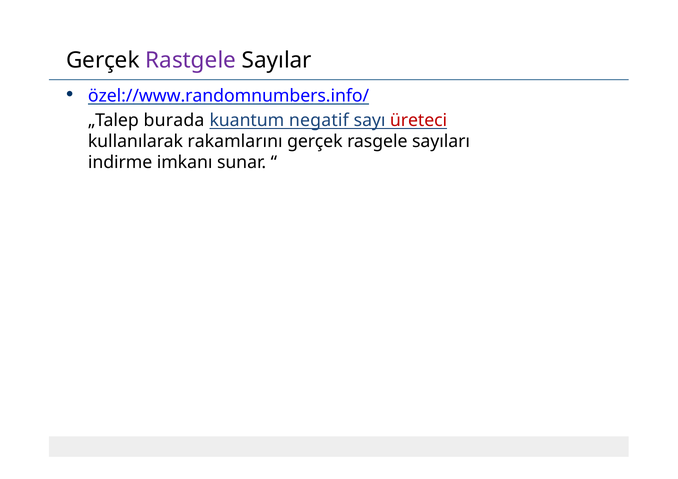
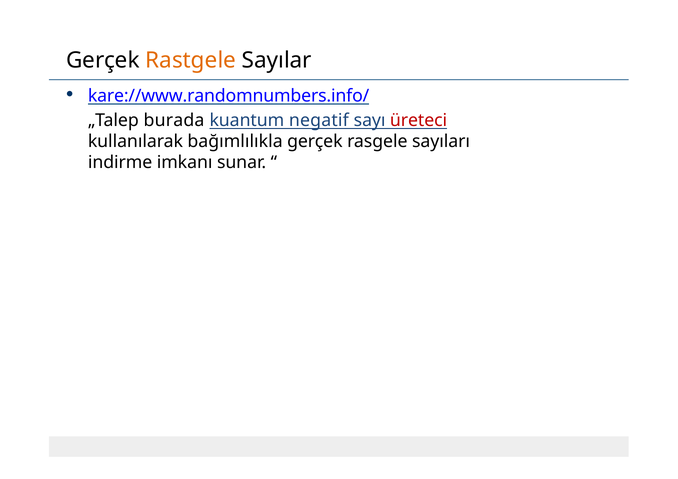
Rastgele colour: purple -> orange (191, 60)
özel://www.randomnumbers.info/: özel://www.randomnumbers.info/ -> kare://www.randomnumbers.info/ (229, 96)
rakamlarını: rakamlarını -> bağımlılıkla (235, 142)
